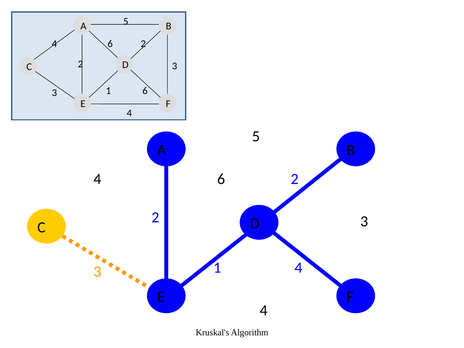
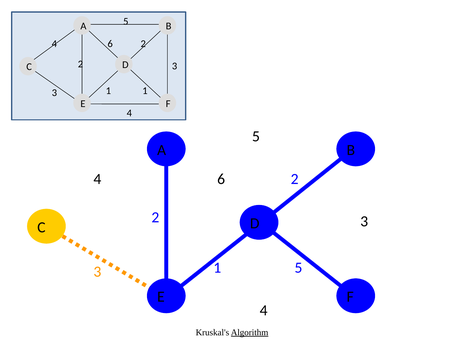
1 6: 6 -> 1 (145, 91)
1 4: 4 -> 5 (298, 268)
Algorithm underline: none -> present (250, 332)
